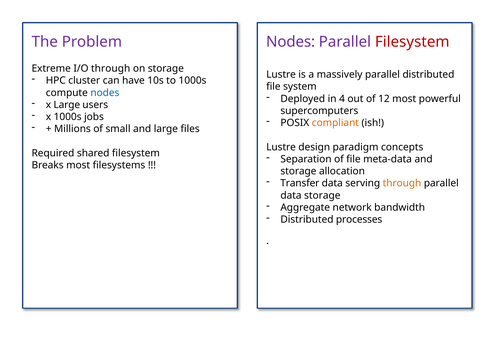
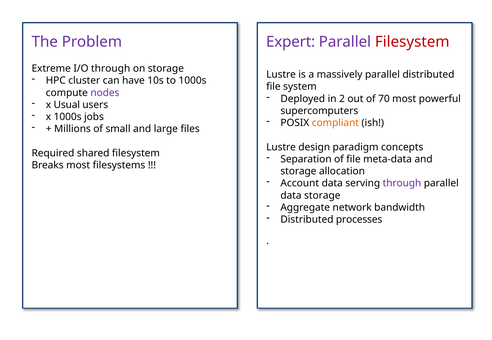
Nodes: Nodes -> Expert (291, 42)
nodes colour: blue -> purple (105, 93)
4: 4 -> 2 (342, 99)
12: 12 -> 70 (384, 99)
x Large: Large -> Usual (67, 105)
Transfer: Transfer -> Account (300, 184)
through colour: orange -> purple (402, 184)
